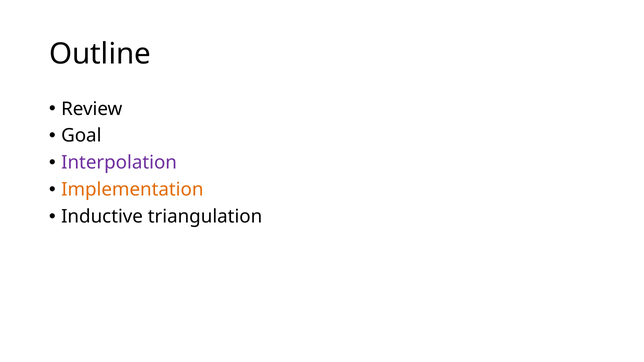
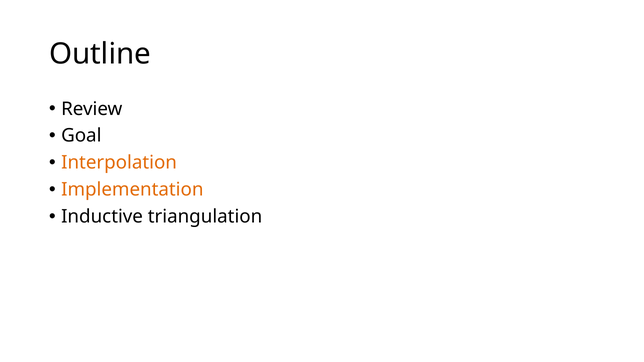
Interpolation colour: purple -> orange (119, 163)
